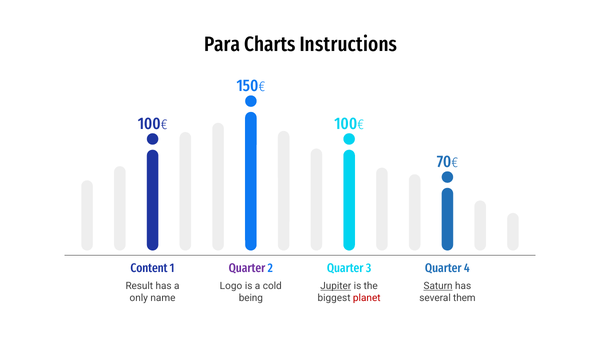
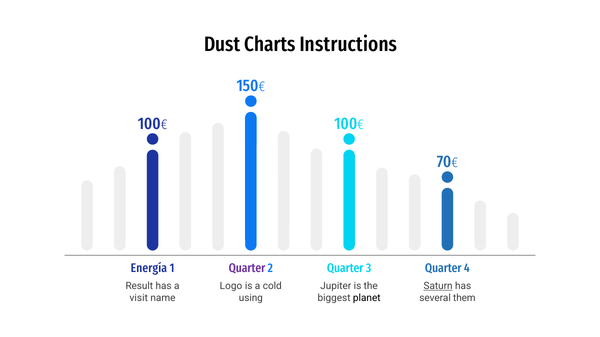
Para: Para -> Dust (222, 45)
Content: Content -> Energía (149, 268)
Jupiter underline: present -> none (336, 286)
only: only -> visit (139, 298)
being: being -> using (251, 298)
planet colour: red -> black (367, 298)
